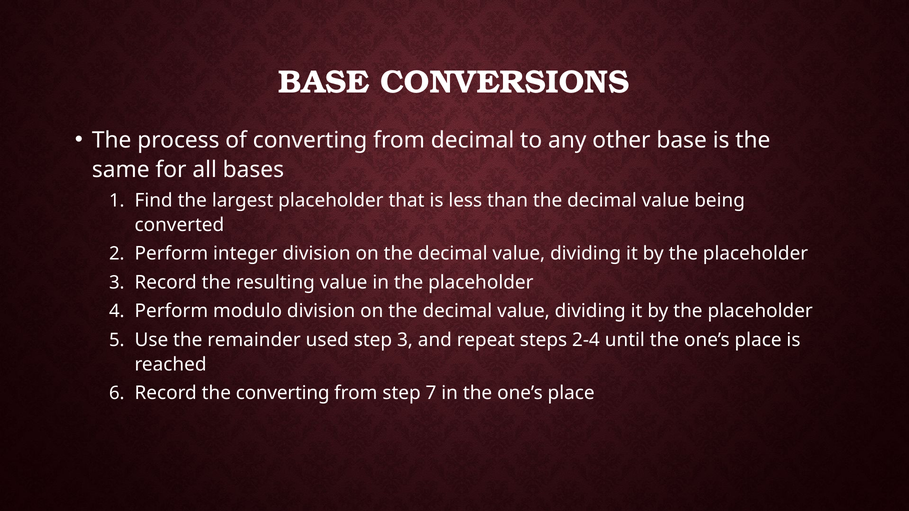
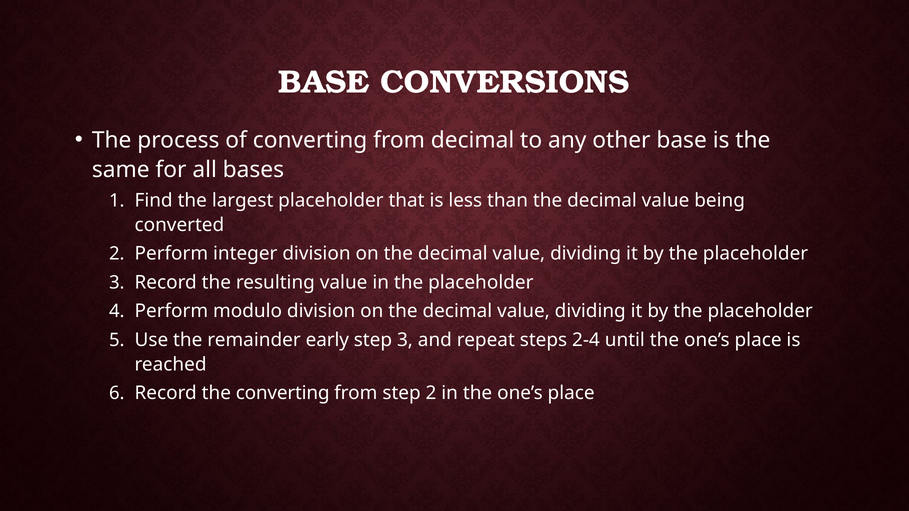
used: used -> early (327, 340)
step 7: 7 -> 2 (431, 393)
